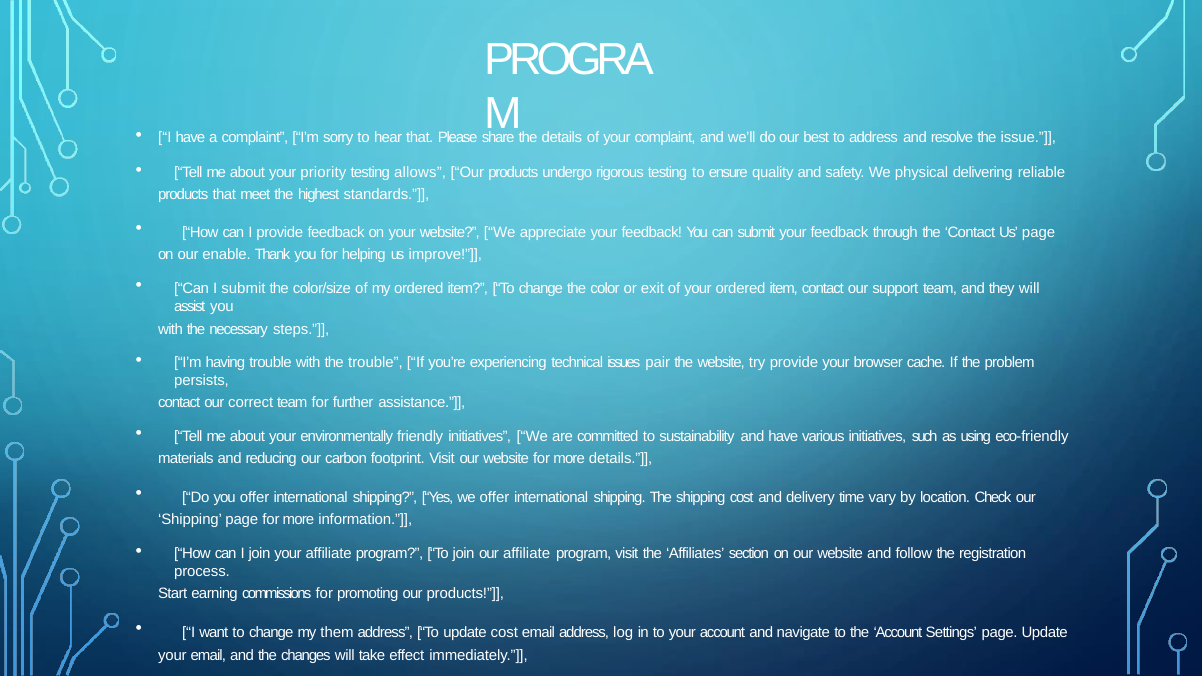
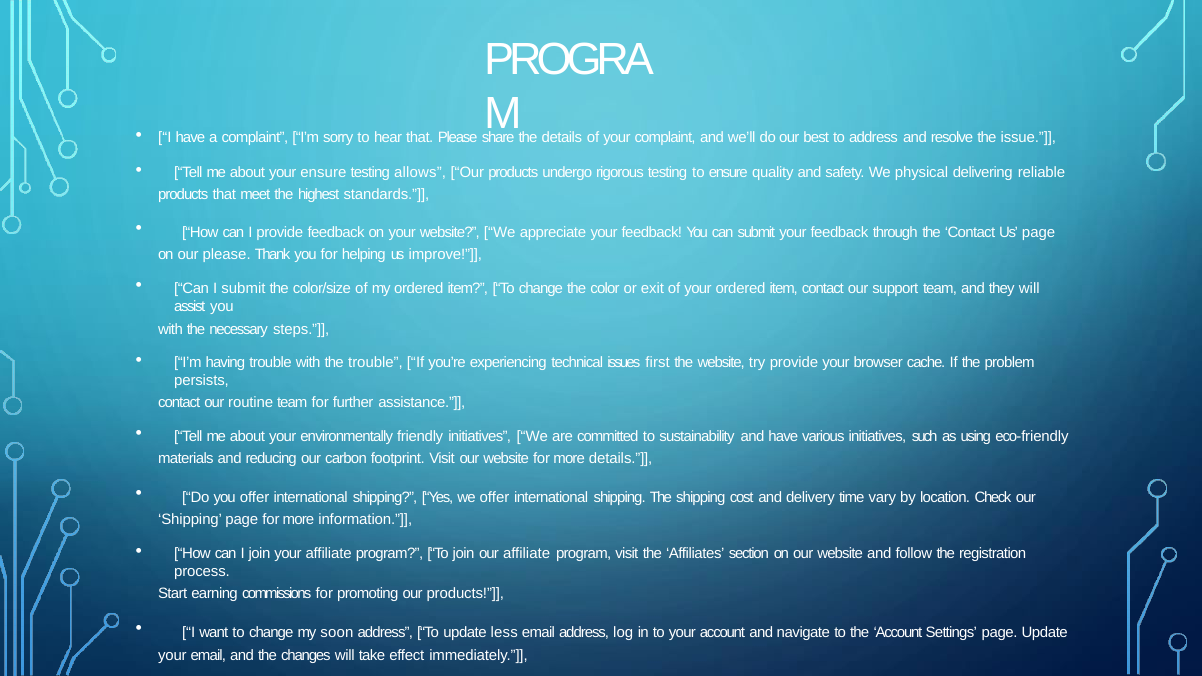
your priority: priority -> ensure (323, 173)
our enable: enable -> please (227, 255)
pair: pair -> first (658, 363)
correct: correct -> routine (251, 403)
them: them -> soon (337, 633)
update cost: cost -> less (504, 633)
